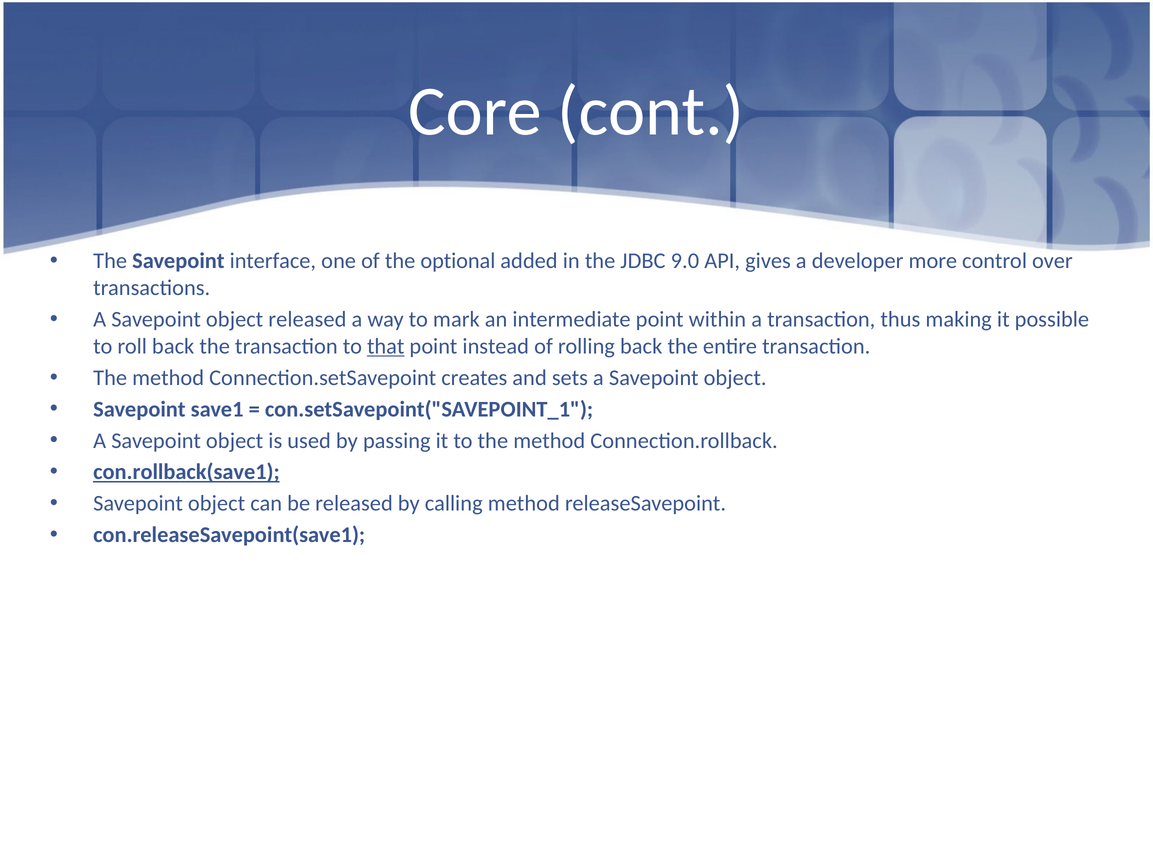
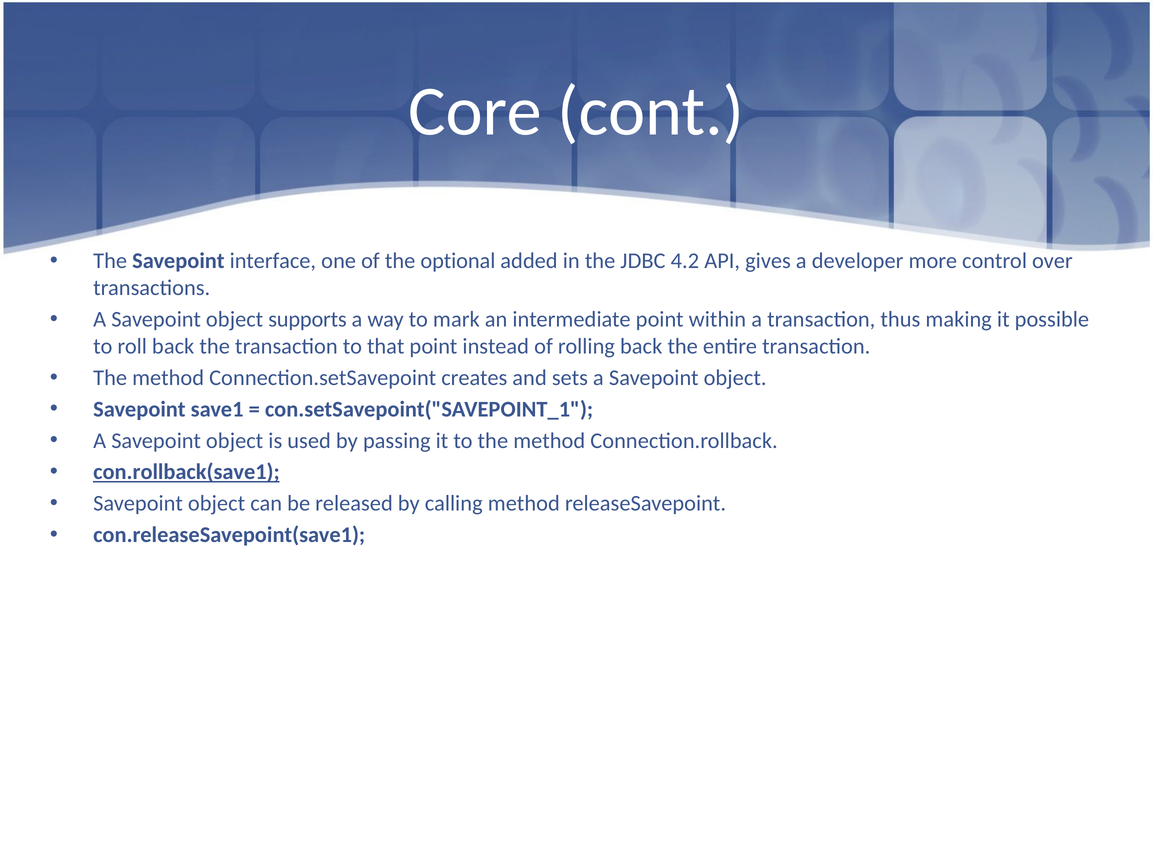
9.0: 9.0 -> 4.2 (685, 261)
object released: released -> supports (308, 319)
that underline: present -> none (386, 346)
